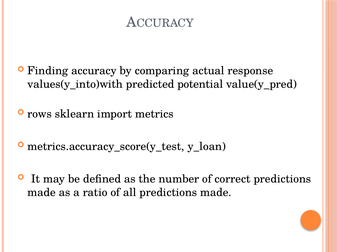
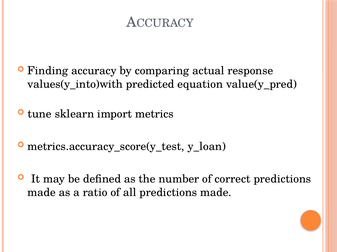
potential: potential -> equation (200, 84)
rows: rows -> tune (40, 114)
